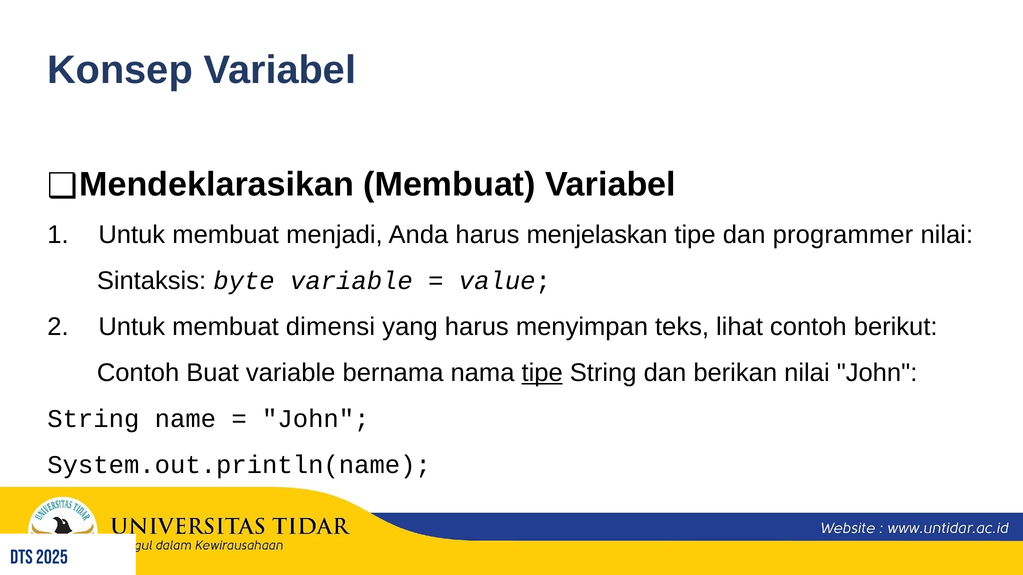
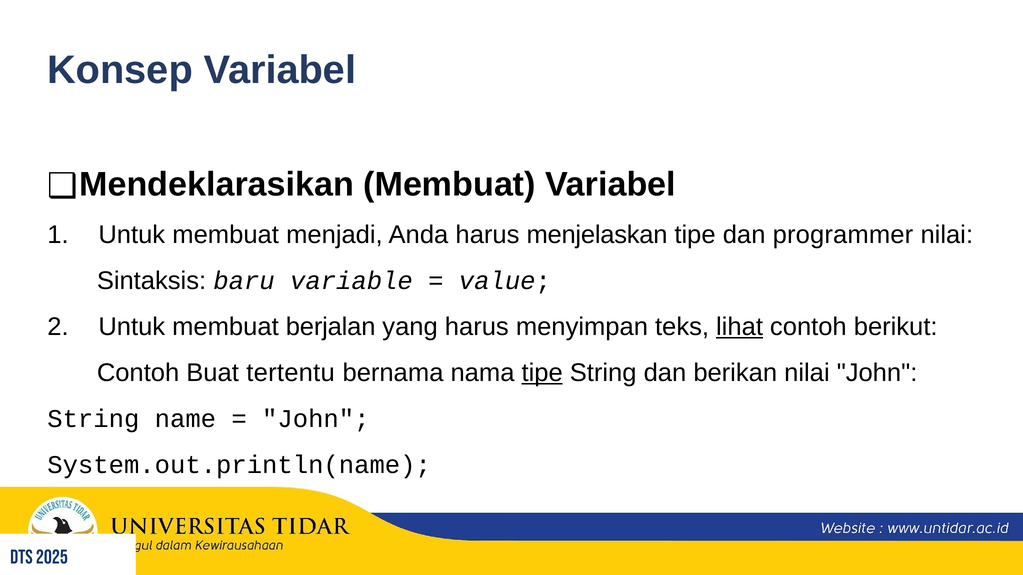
byte: byte -> baru (244, 281)
dimensi: dimensi -> berjalan (331, 327)
lihat underline: none -> present (739, 327)
Buat variable: variable -> tertentu (291, 373)
